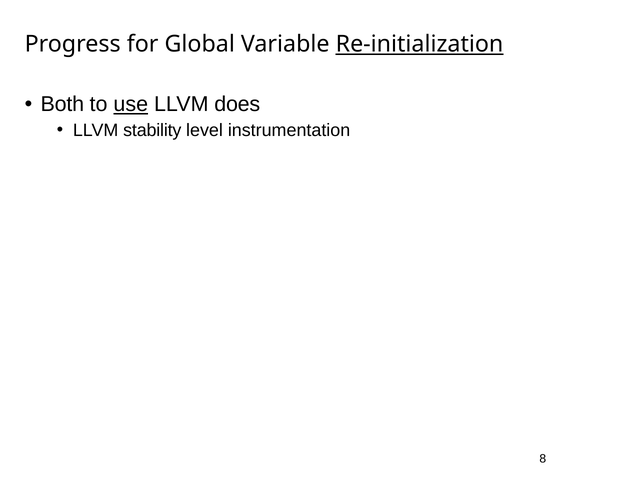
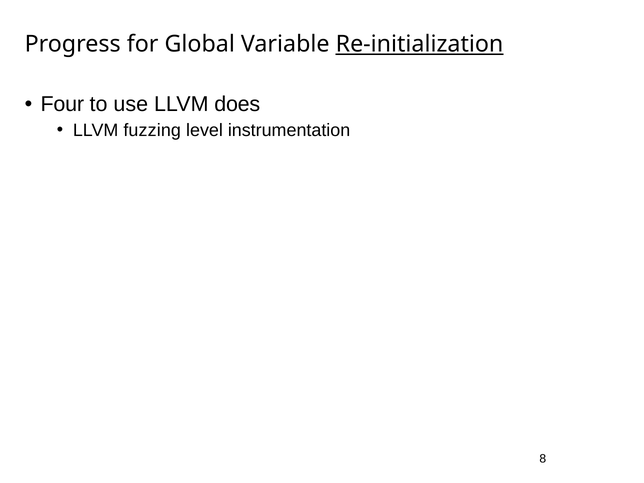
Both: Both -> Four (62, 104)
use underline: present -> none (131, 104)
stability: stability -> fuzzing (152, 130)
